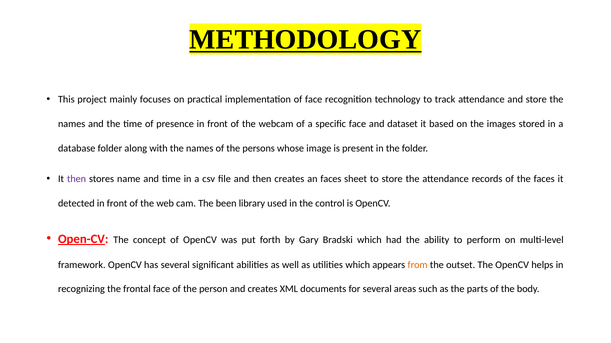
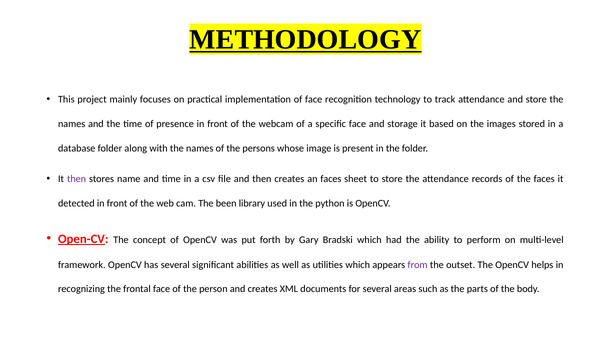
dataset: dataset -> storage (403, 124)
control: control -> python (330, 204)
from colour: orange -> purple (418, 265)
